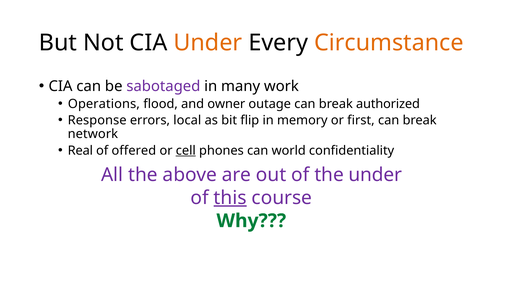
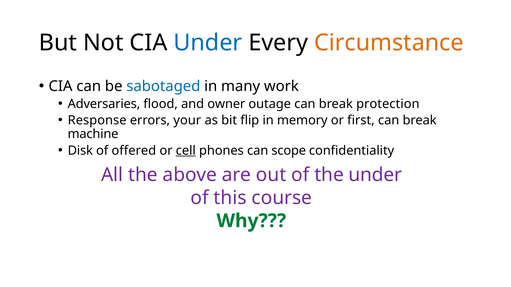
Under colour: orange -> blue (208, 43)
sabotaged colour: purple -> blue (163, 86)
Operations: Operations -> Adversaries (104, 104)
authorized: authorized -> protection (388, 104)
local: local -> your (187, 120)
network: network -> machine (93, 134)
Real: Real -> Disk (80, 151)
world: world -> scope (289, 151)
this underline: present -> none (230, 198)
